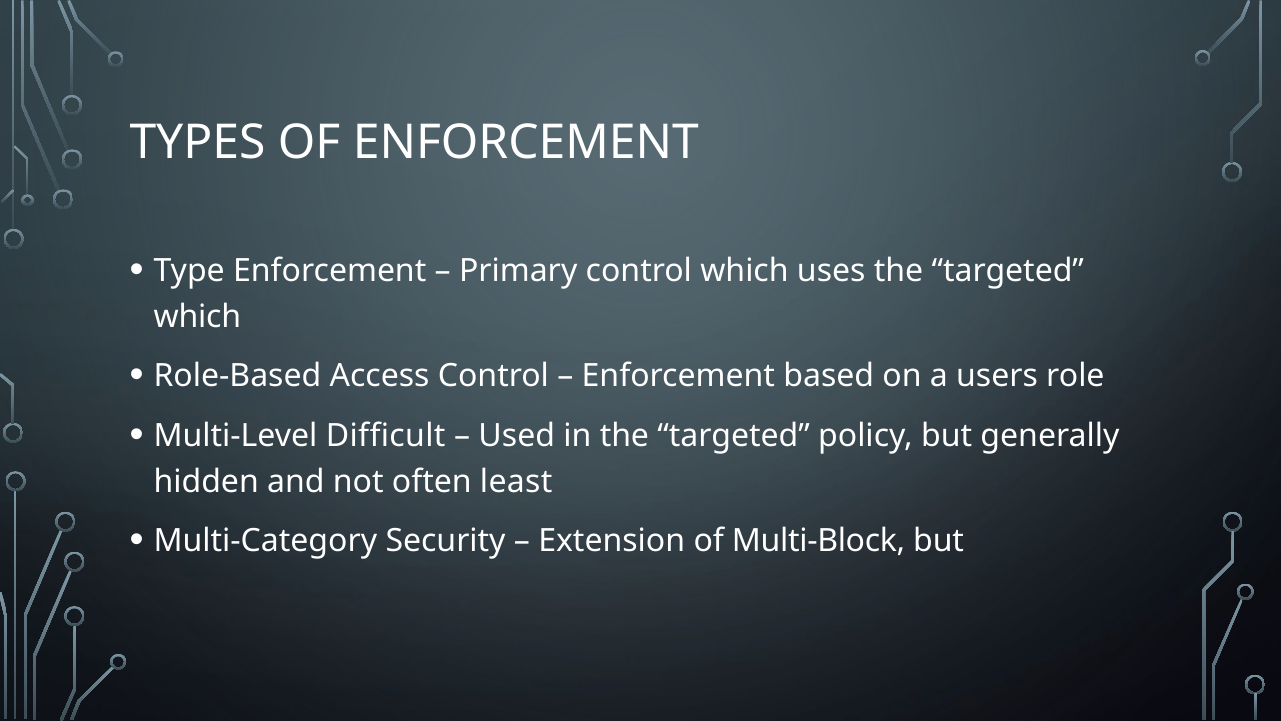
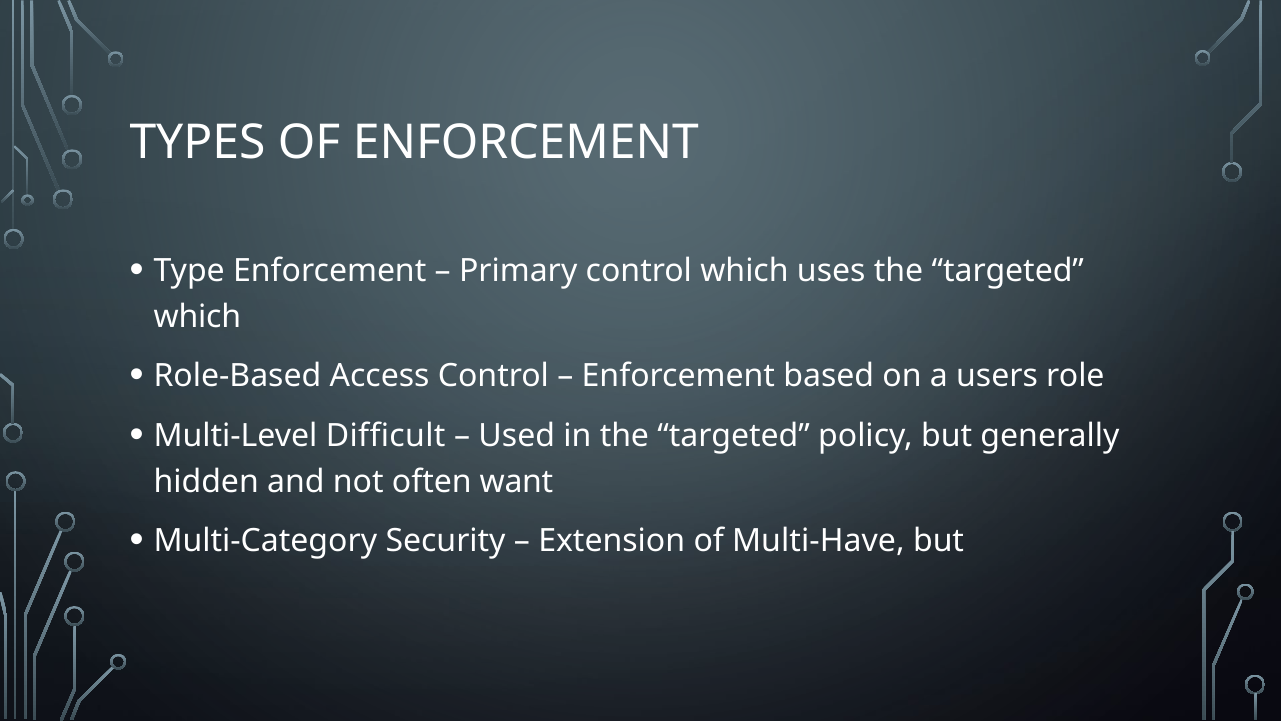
least: least -> want (516, 481)
Multi-Block: Multi-Block -> Multi-Have (818, 541)
